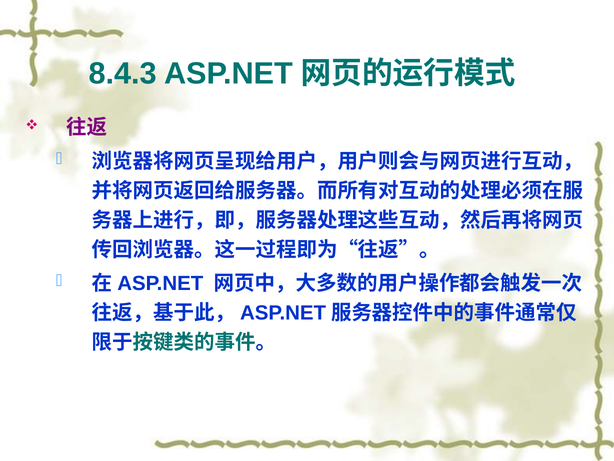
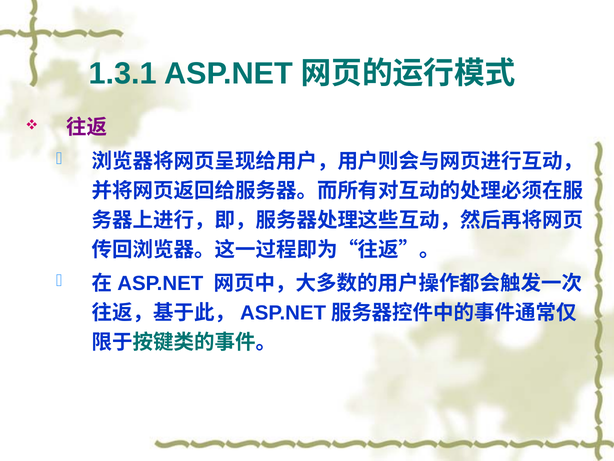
8.4.3: 8.4.3 -> 1.3.1 (123, 74)
